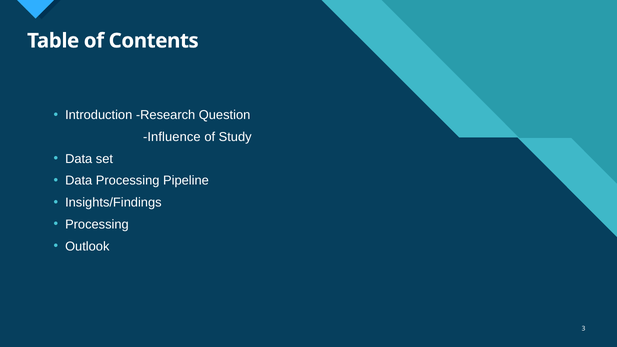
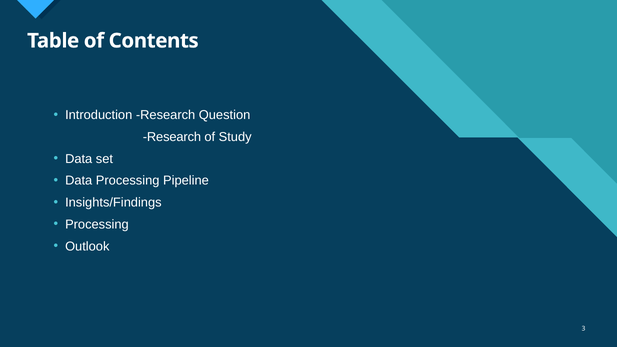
Influence: Influence -> Research (172, 137)
